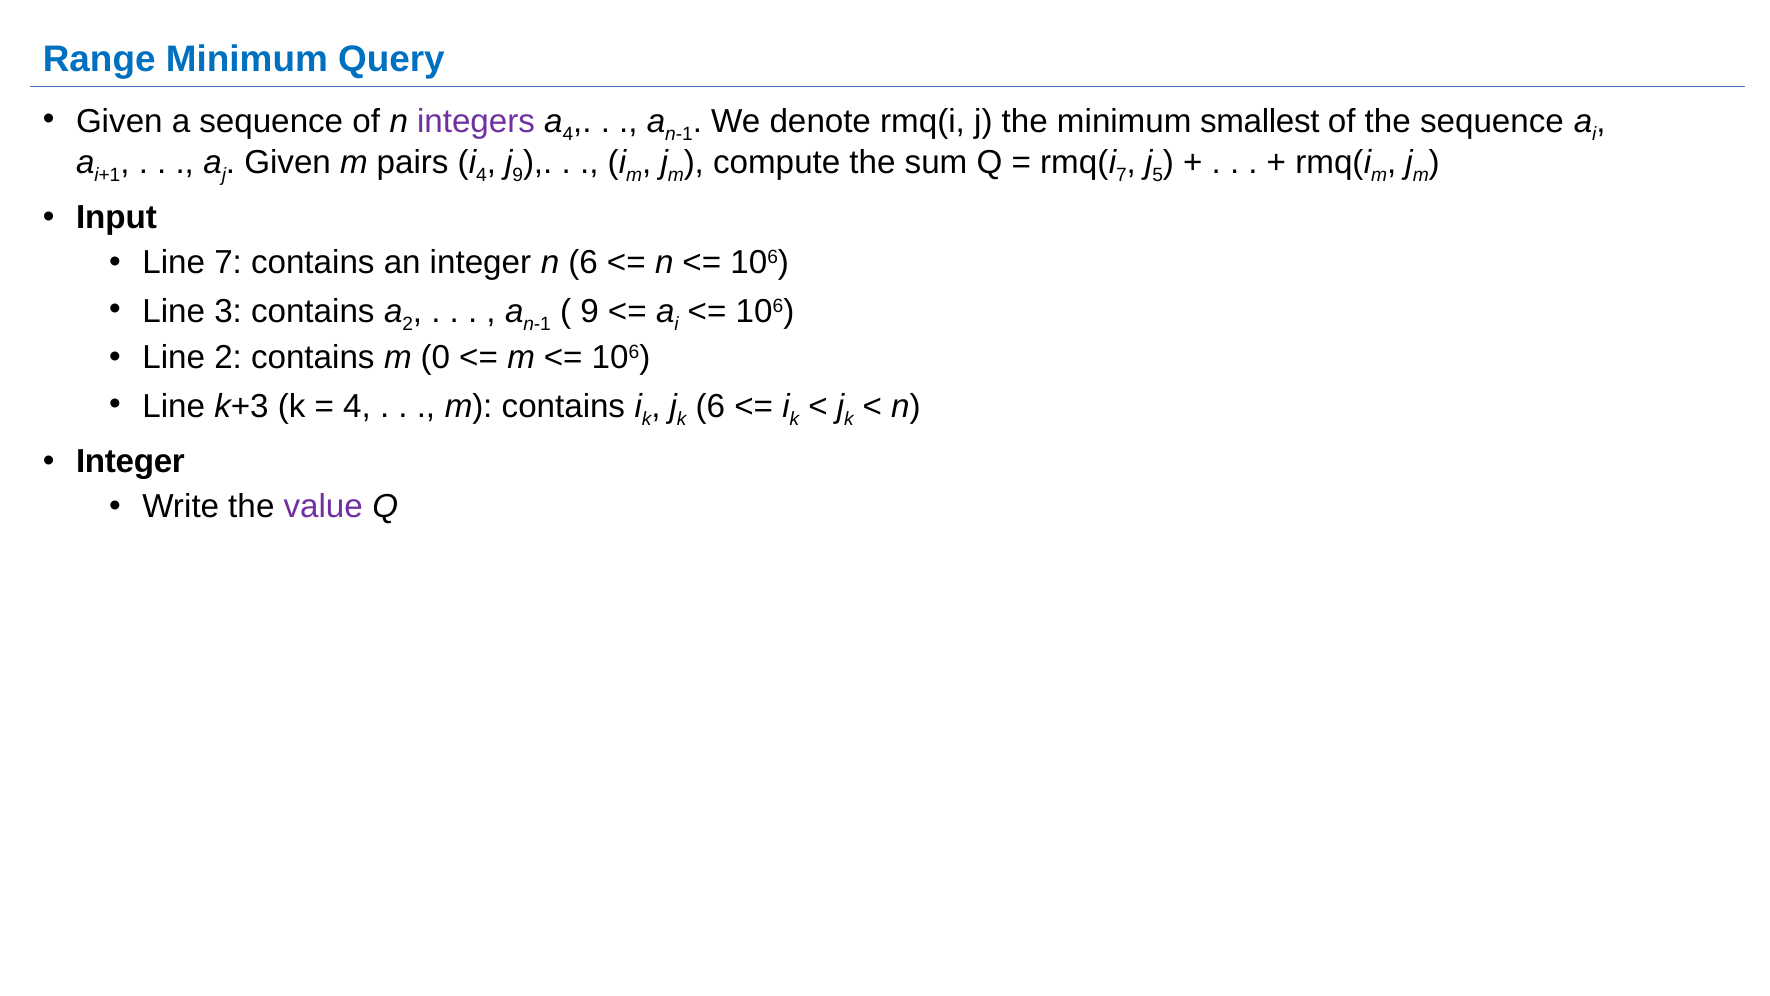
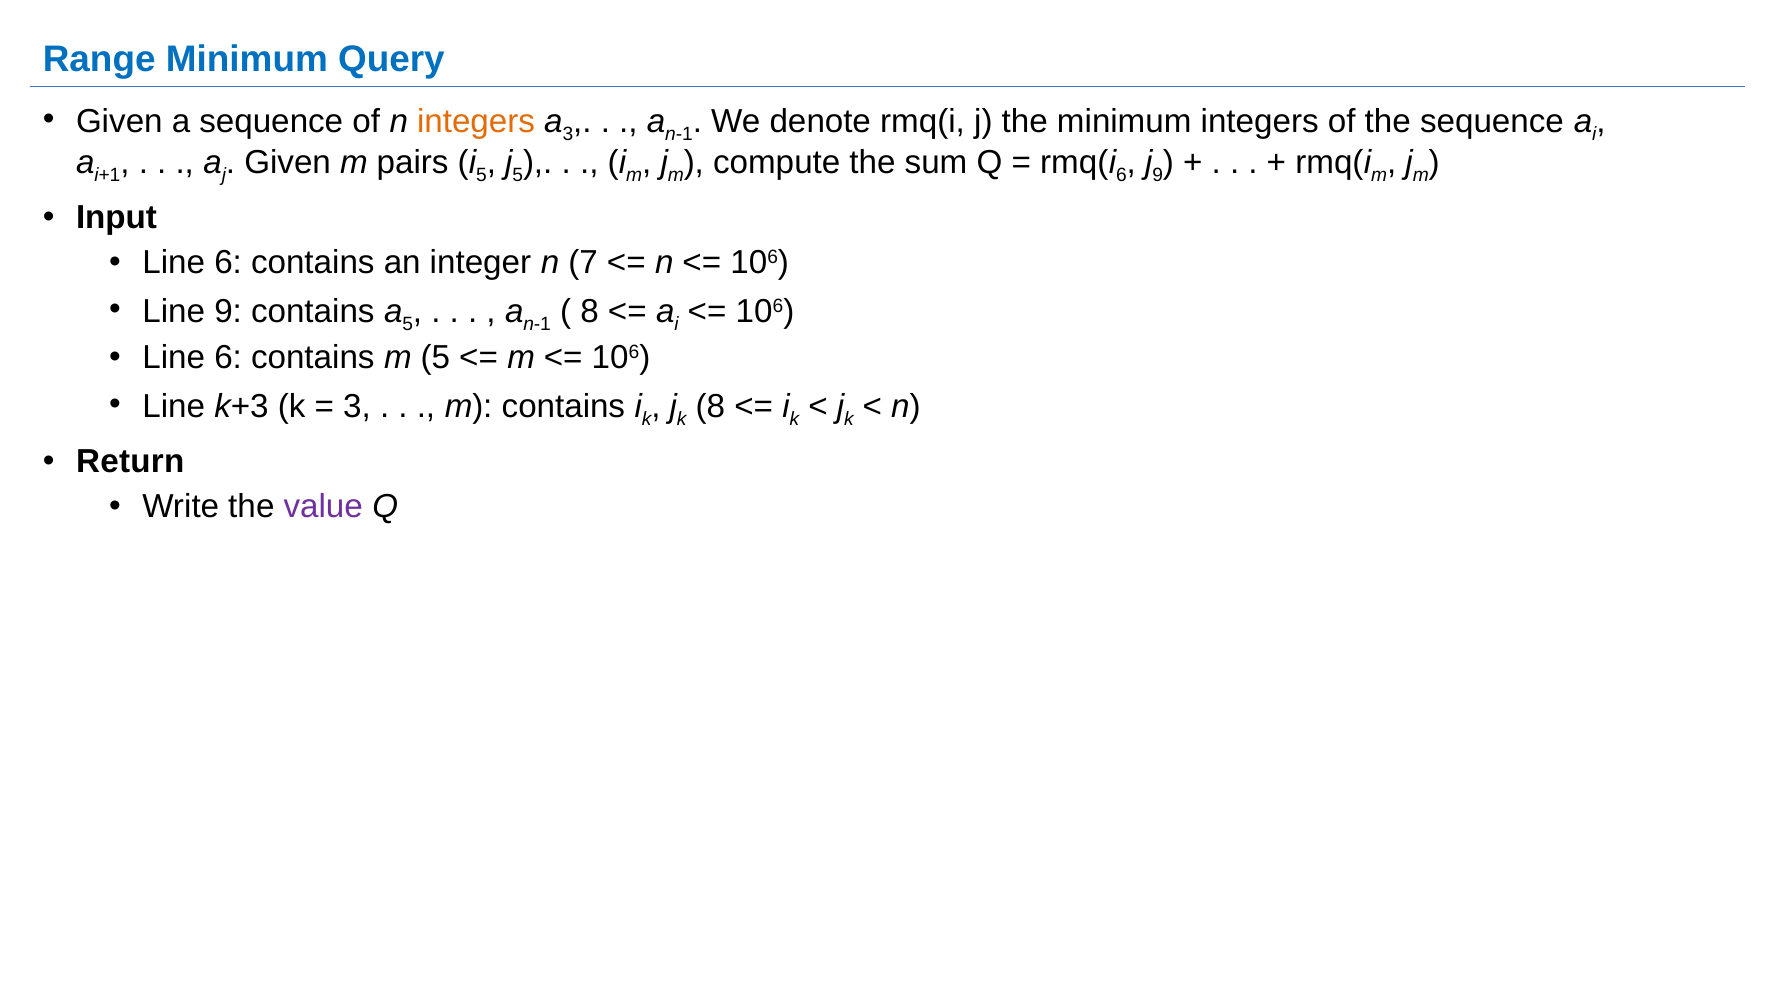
integers colour: purple -> orange (476, 122)
a 4: 4 -> 3 (568, 135)
minimum smallest: smallest -> integers (1260, 122)
4: 4 -> 5 (482, 175)
j 9: 9 -> 5 (518, 175)
rmq(i 7: 7 -> 6 (1121, 175)
j 5: 5 -> 9 (1158, 175)
7: 7 -> 6 (228, 263)
n 6: 6 -> 7 (583, 263)
Line 3: 3 -> 9 (228, 312)
a 2: 2 -> 5 (408, 325)
9: 9 -> 8 (590, 312)
2: 2 -> 6 (228, 358)
m 0: 0 -> 5 (435, 358)
4: 4 -> 3 (357, 407)
k 6: 6 -> 8 (710, 407)
Integer: Integer -> Return (130, 462)
